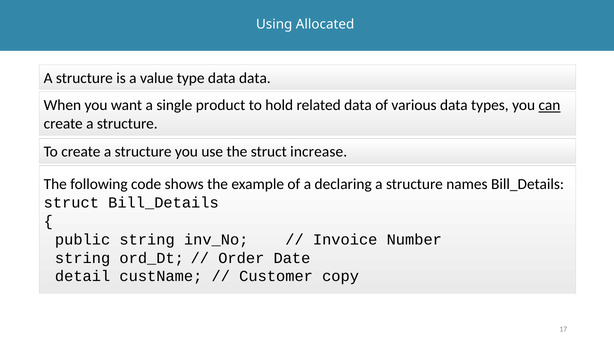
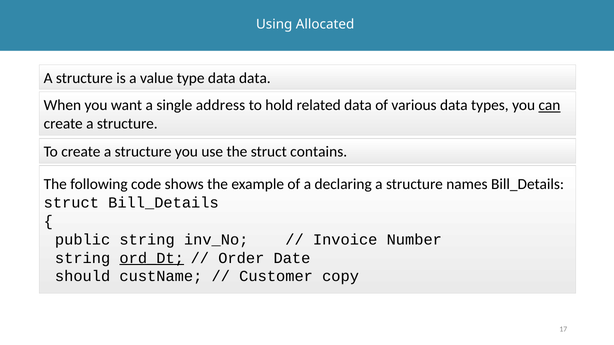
product: product -> address (221, 106)
increase: increase -> contains (319, 152)
ord_Dt underline: none -> present (152, 258)
detail: detail -> should (83, 277)
